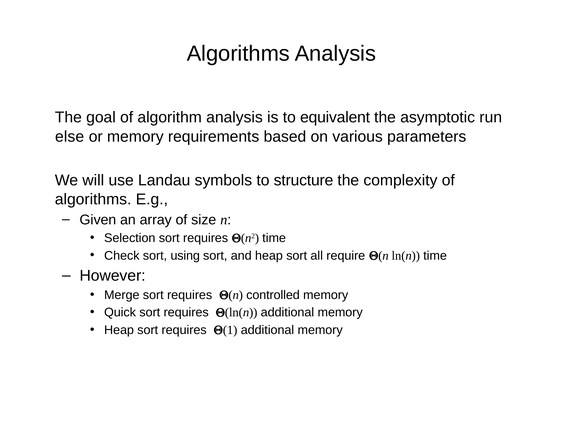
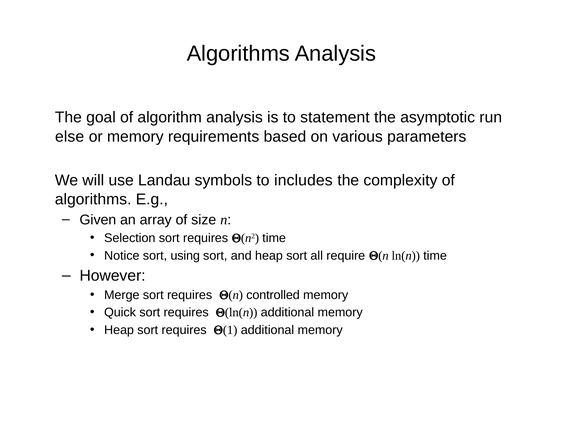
equivalent: equivalent -> statement (335, 117)
structure: structure -> includes (303, 181)
Check: Check -> Notice (122, 256)
